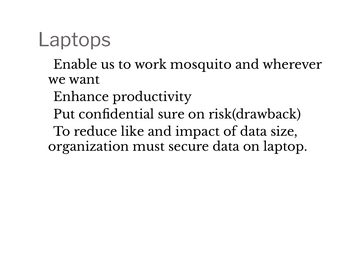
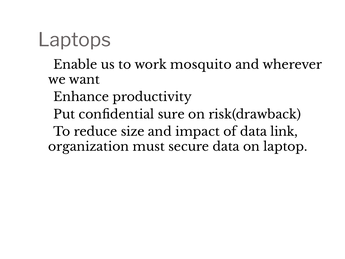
like: like -> size (133, 132)
size: size -> link (284, 132)
